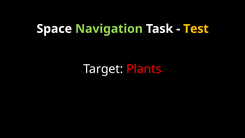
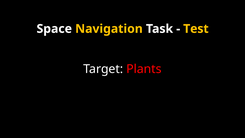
Navigation colour: light green -> yellow (109, 29)
